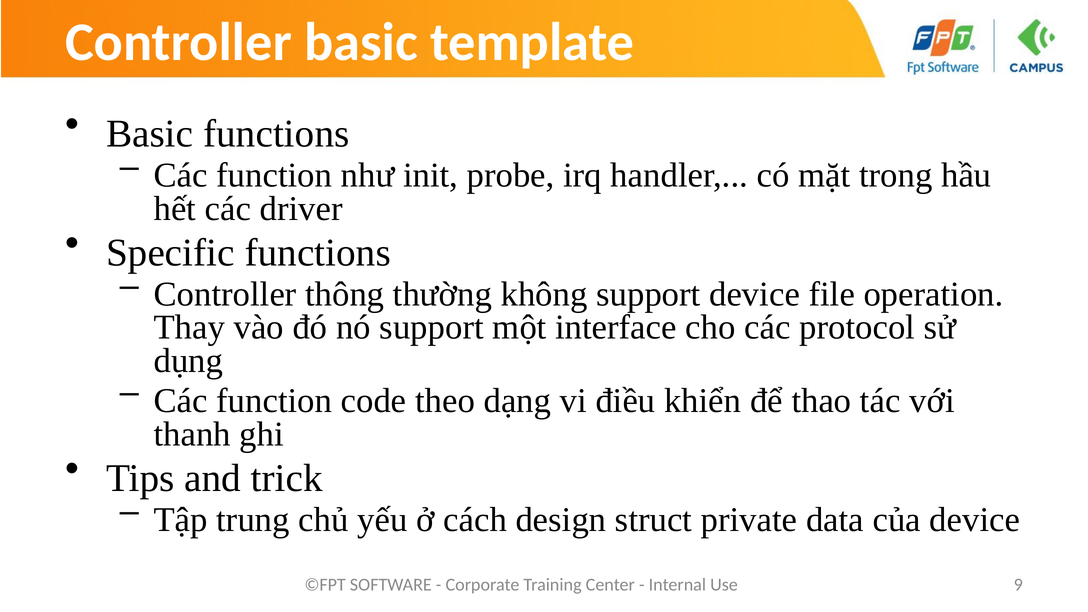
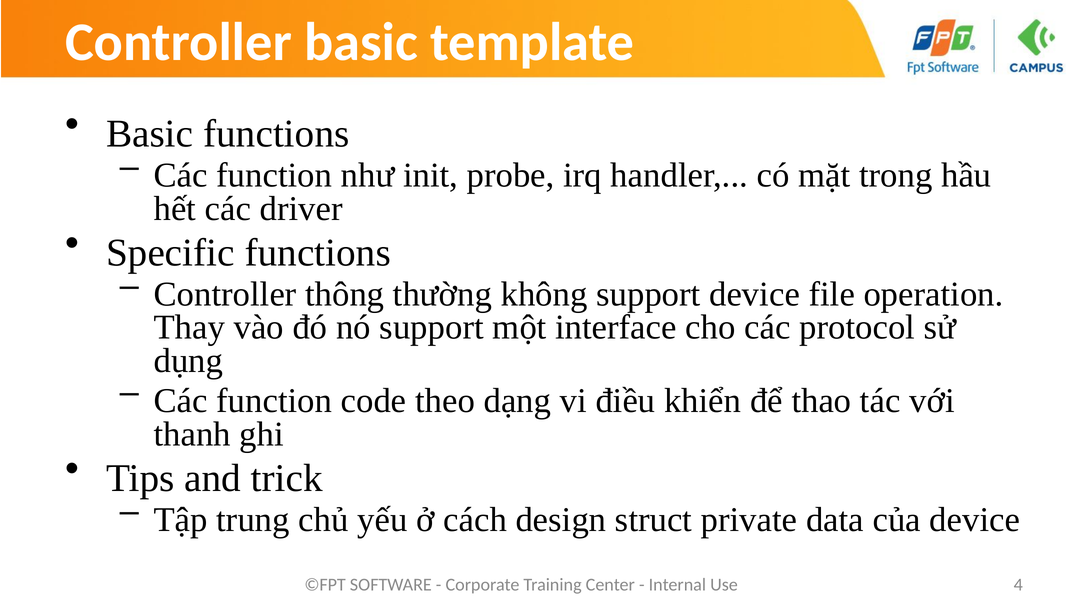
9: 9 -> 4 (1018, 585)
